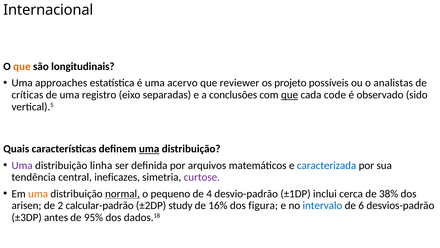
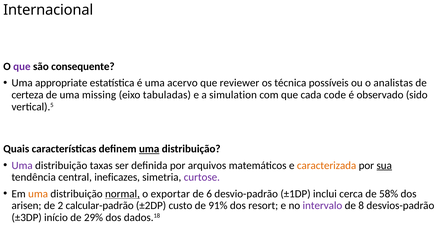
que colour: orange -> purple (22, 66)
longitudinais: longitudinais -> consequente (83, 66)
approaches: approaches -> appropriate (61, 83)
projeto: projeto -> técnica (290, 83)
críticas: críticas -> certeza (28, 95)
registro: registro -> missing (99, 95)
separadas: separadas -> tabuladas (167, 95)
conclusões: conclusões -> simulation (233, 95)
que underline: present -> none (290, 95)
linha: linha -> taxas (101, 165)
caracterizada colour: blue -> orange (327, 165)
sua underline: none -> present (384, 165)
pequeno: pequeno -> exportar (170, 193)
4: 4 -> 6 (209, 193)
38%: 38% -> 58% (389, 193)
study: study -> custo (180, 205)
16%: 16% -> 91% (218, 205)
figura: figura -> resort (263, 205)
intervalo colour: blue -> purple (322, 205)
6: 6 -> 8 (361, 205)
antes: antes -> início (56, 217)
95%: 95% -> 29% (94, 217)
